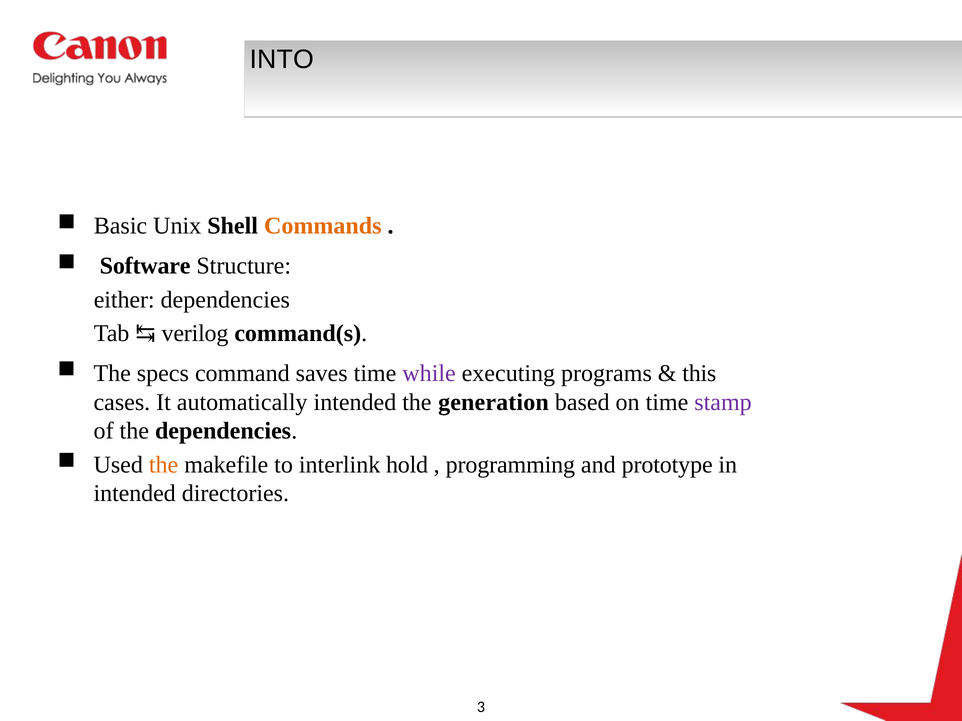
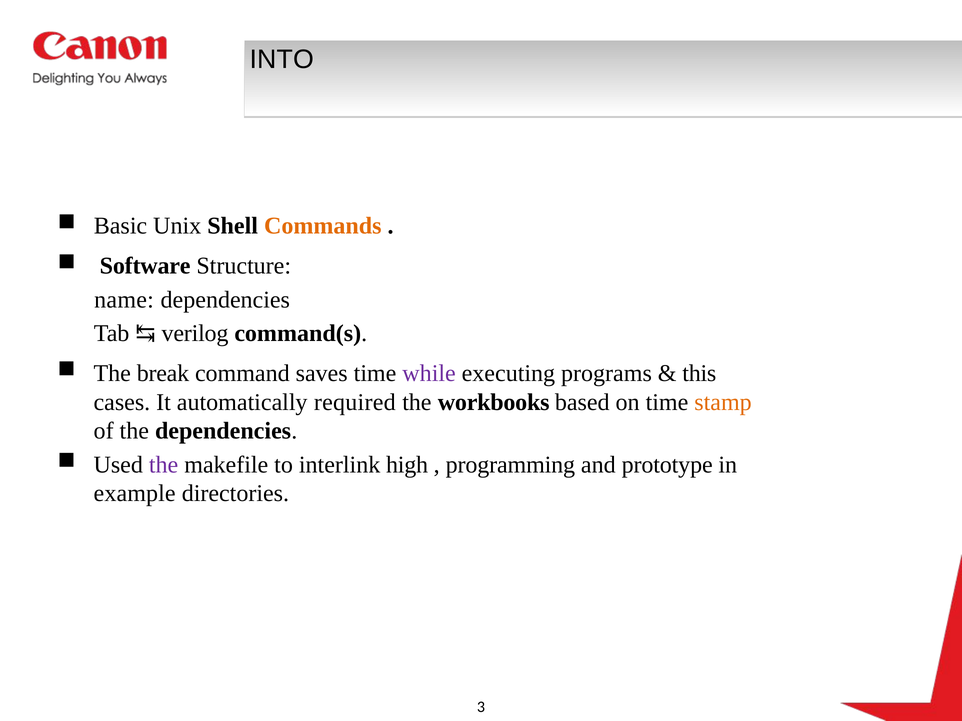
either: either -> name (124, 300)
specs: specs -> break (163, 374)
automatically intended: intended -> required (355, 402)
generation: generation -> workbooks (494, 402)
stamp colour: purple -> orange (723, 402)
the colour: orange -> purple (164, 465)
hold: hold -> high (407, 465)
intended: intended -> example (135, 494)
